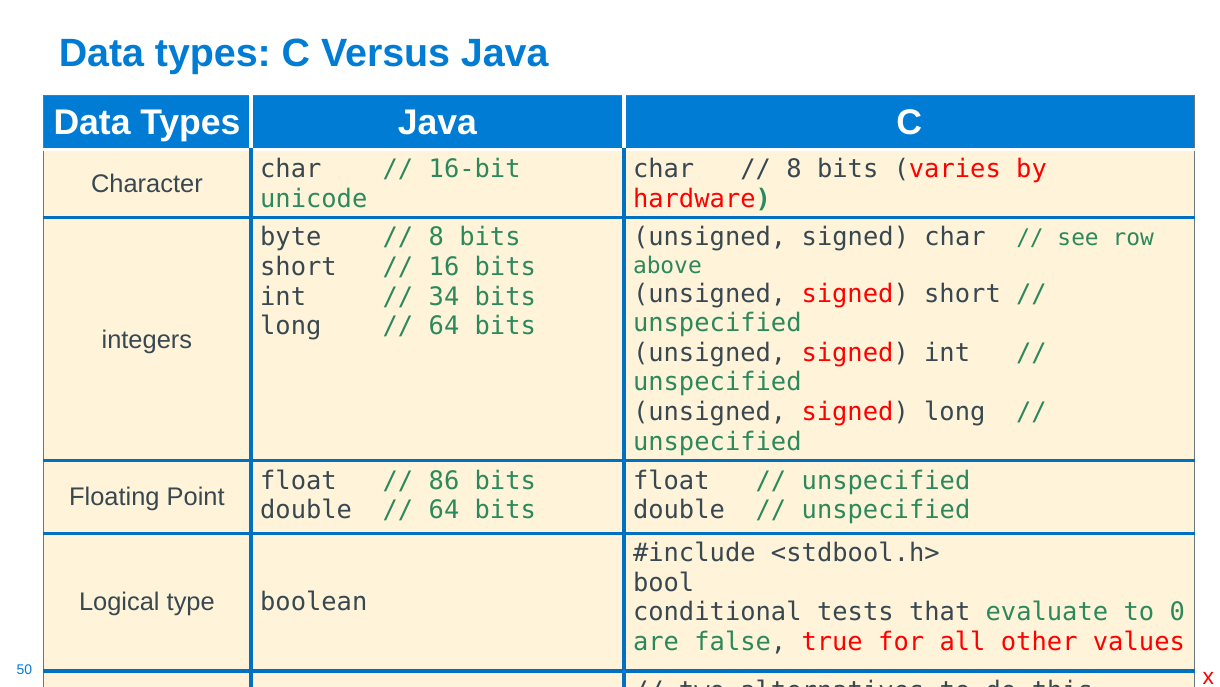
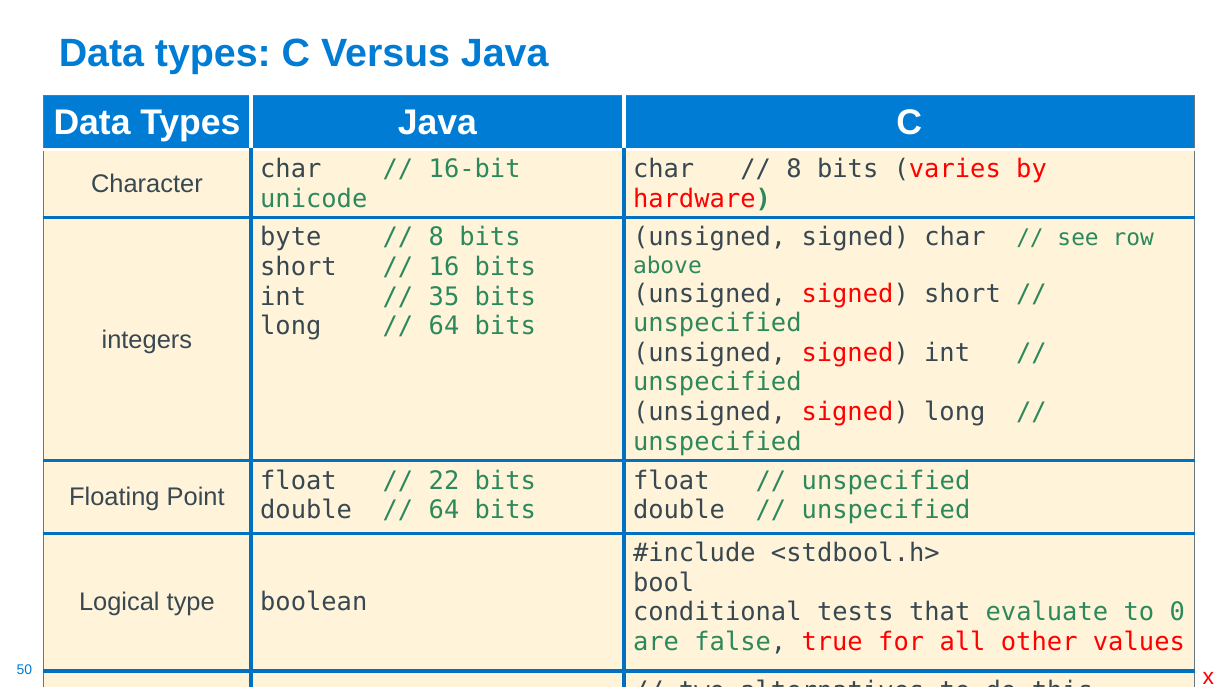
34: 34 -> 35 (444, 296)
86: 86 -> 22 (444, 480)
